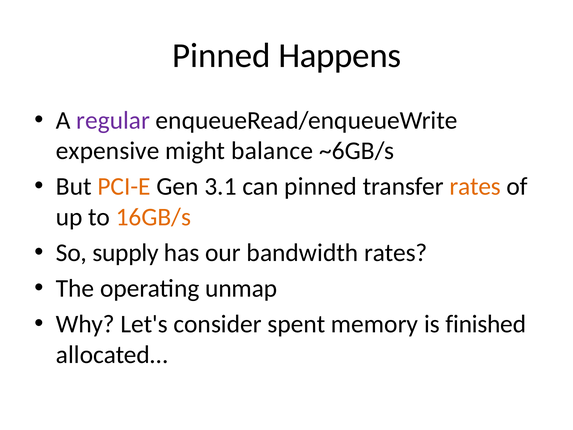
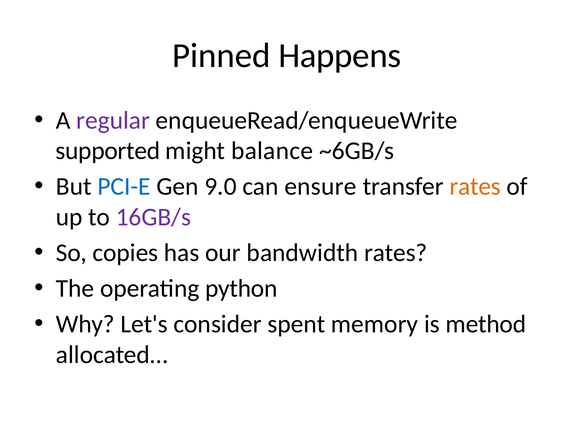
expensive: expensive -> supported (108, 151)
PCI-E colour: orange -> blue (124, 186)
3.1: 3.1 -> 9.0 (221, 186)
can pinned: pinned -> ensure (320, 186)
16GB/s colour: orange -> purple (153, 217)
supply: supply -> copies (125, 253)
unmap: unmap -> python (241, 288)
finished: finished -> method (486, 324)
